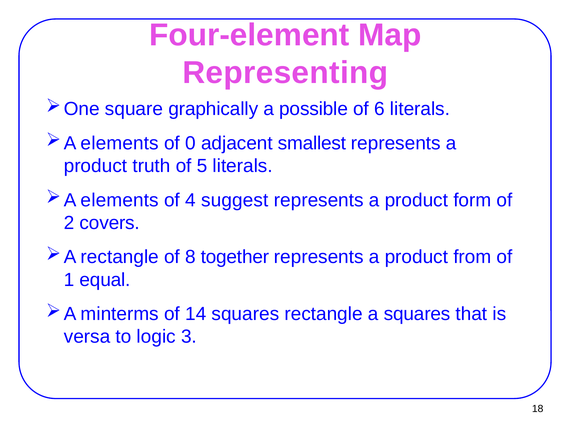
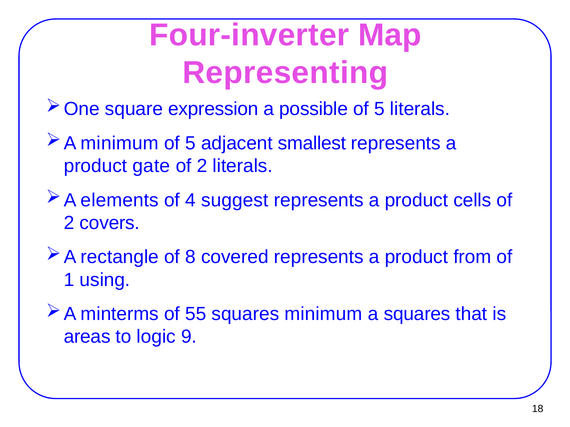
Four-element: Four-element -> Four-inverter (249, 35)
graphically: graphically -> expression (213, 109)
6: 6 -> 5 (379, 109)
elements: elements -> minimum (120, 143)
0: 0 -> 5 (190, 143)
truth: truth -> gate (151, 166)
5: 5 -> 2 (202, 166)
form: form -> cells (472, 200)
together: together -> covered (235, 257)
equal: equal -> using (105, 280)
14: 14 -> 55 (196, 314)
squares rectangle: rectangle -> minimum (323, 314)
versa: versa -> areas (87, 337)
3: 3 -> 9 (189, 337)
